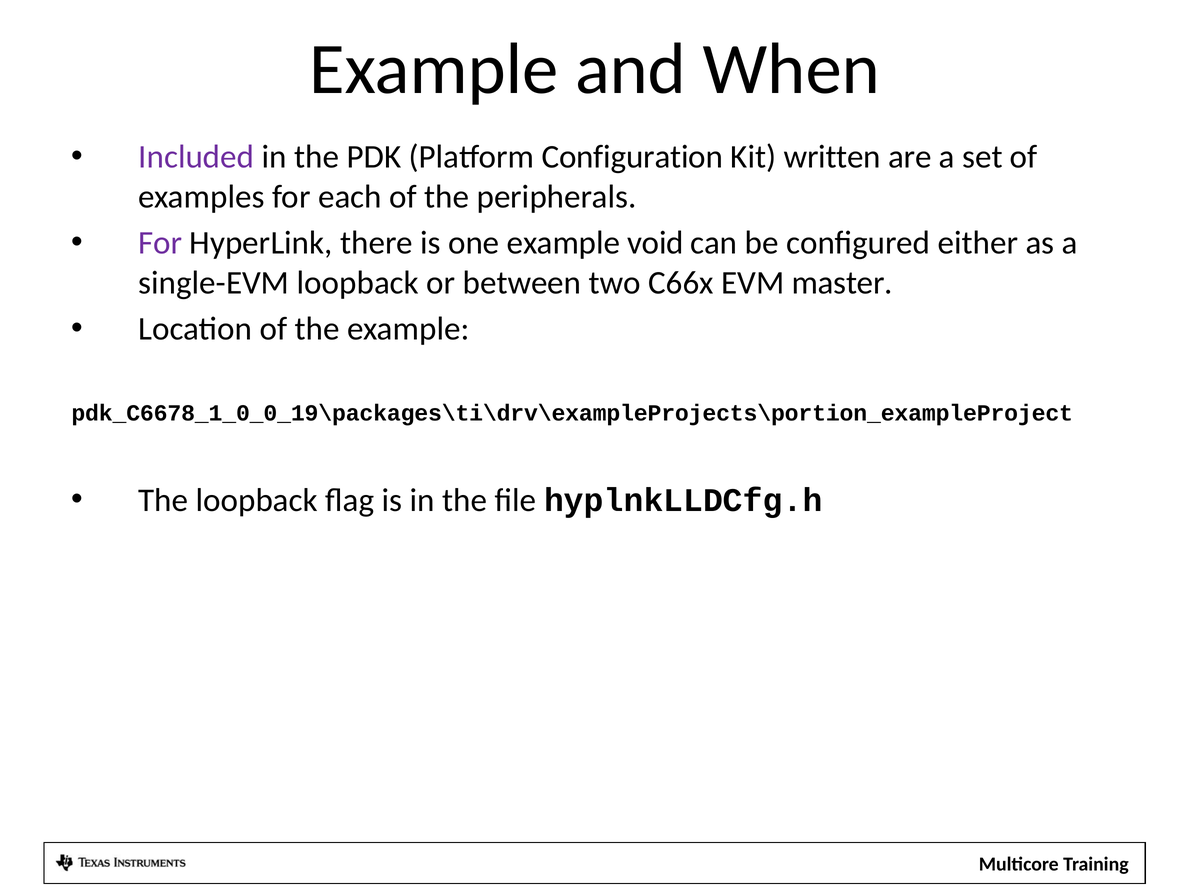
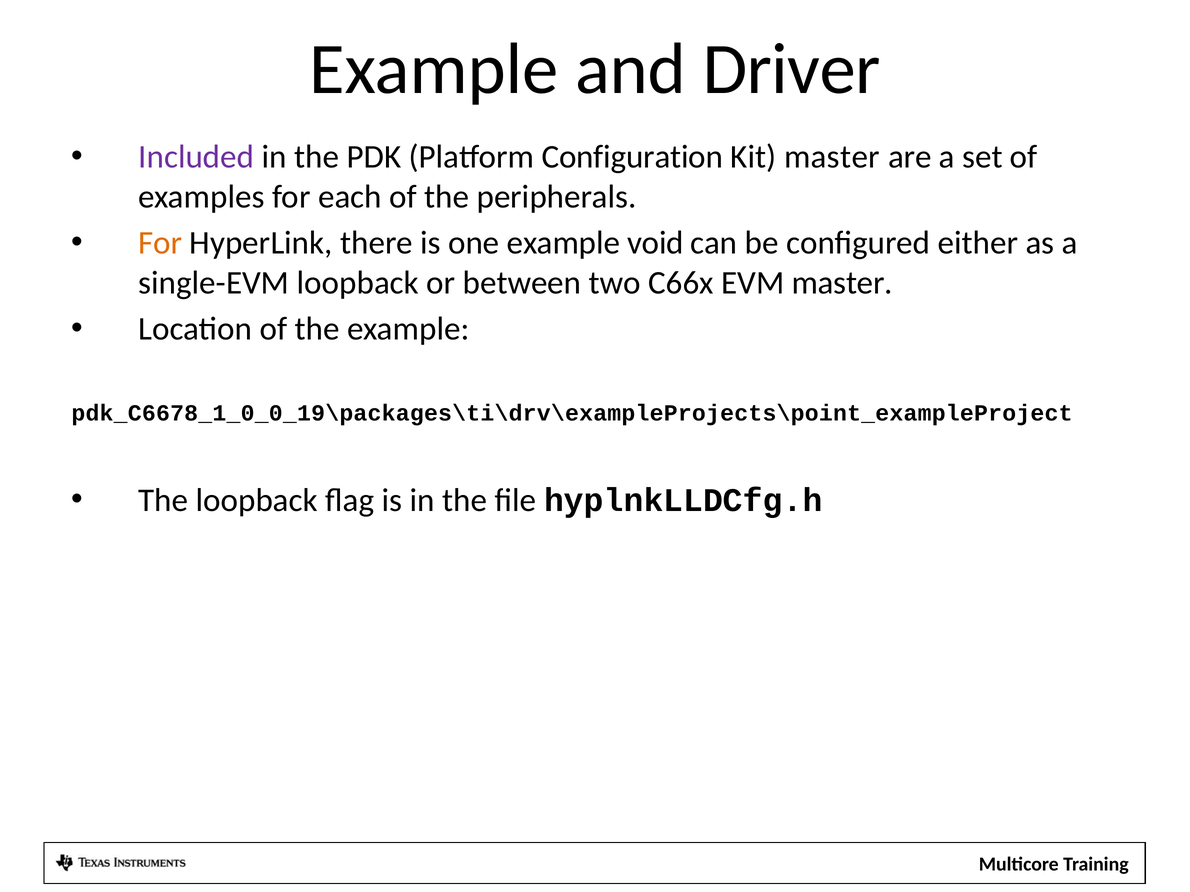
When: When -> Driver (792, 70)
Kit written: written -> master (832, 157)
For colour: purple -> orange (160, 243)
pdk_C6678_1_0_0_19\packages\ti\drv\exampleProjects\portion_exampleProject: pdk_C6678_1_0_0_19\packages\ti\drv\exampleProjects\portion_exampleProject -> pdk_C6678_1_0_0_19\packages\ti\drv\exampleProjects\point_exampleProject (572, 413)
